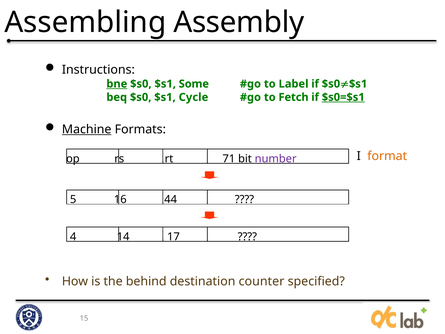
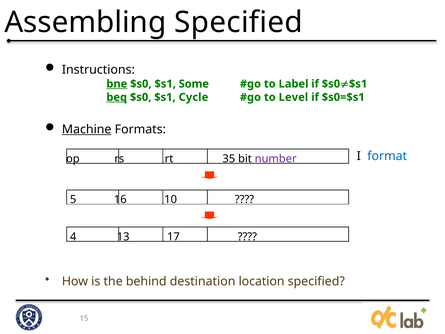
Assembling Assembly: Assembly -> Specified (238, 22)
beq underline: none -> present (117, 97)
Fetch: Fetch -> Level (293, 97)
$s0=$s1 underline: present -> none (343, 97)
format colour: orange -> blue (387, 156)
71: 71 -> 35 (229, 159)
44: 44 -> 10 (171, 199)
14: 14 -> 13 (123, 237)
counter: counter -> location (262, 281)
